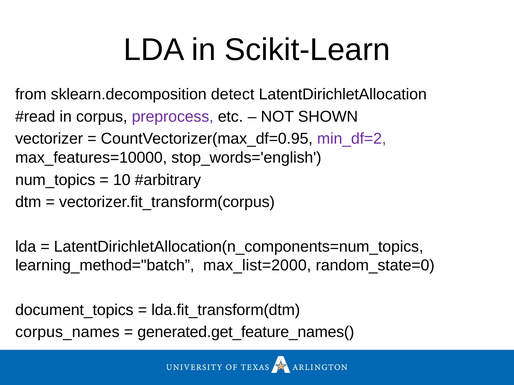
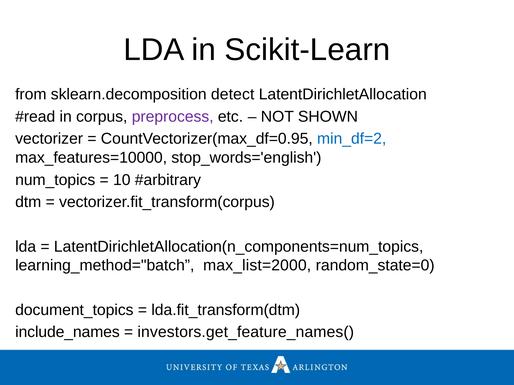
min_df=2 colour: purple -> blue (352, 139)
corpus_names: corpus_names -> include_names (67, 332)
generated.get_feature_names(: generated.get_feature_names( -> investors.get_feature_names( (246, 332)
